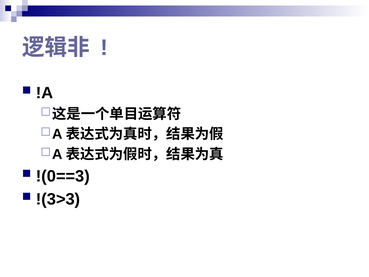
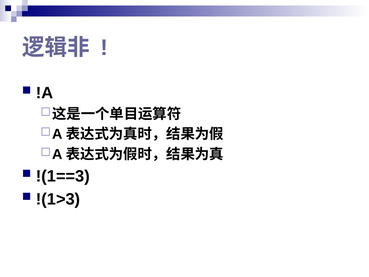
!(0==3: !(0==3 -> !(1==3 (63, 176)
!(3>3: !(3>3 -> !(1>3 (58, 199)
